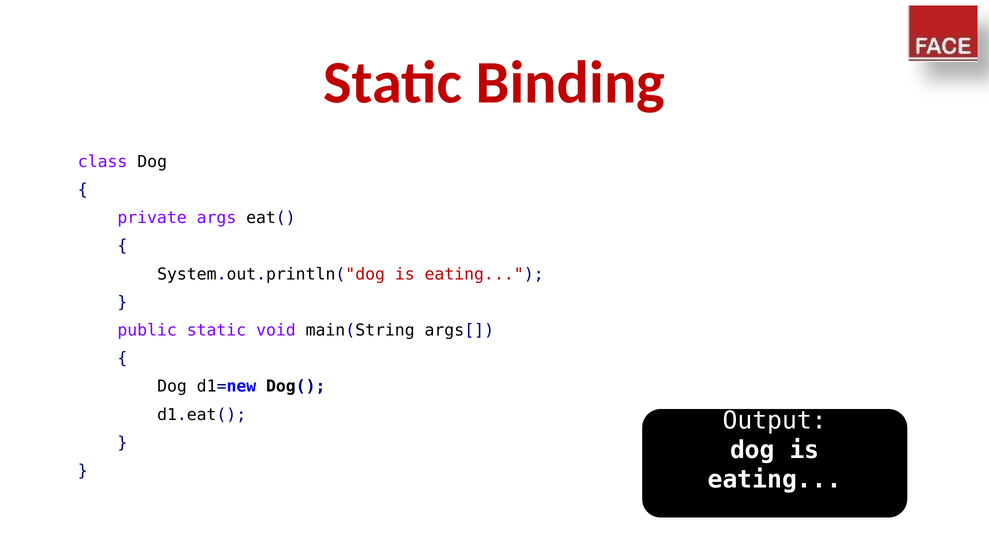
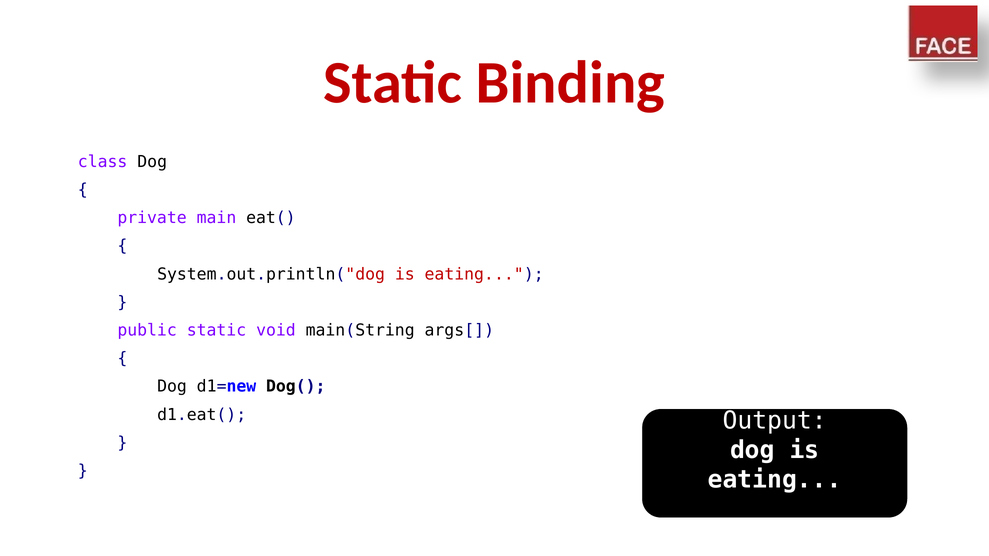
args: args -> main (217, 218)
